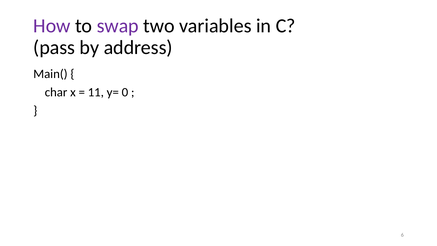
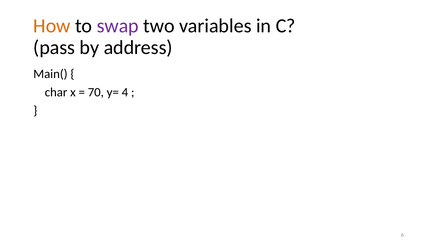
How colour: purple -> orange (52, 26)
11: 11 -> 70 (96, 92)
0: 0 -> 4 (125, 92)
